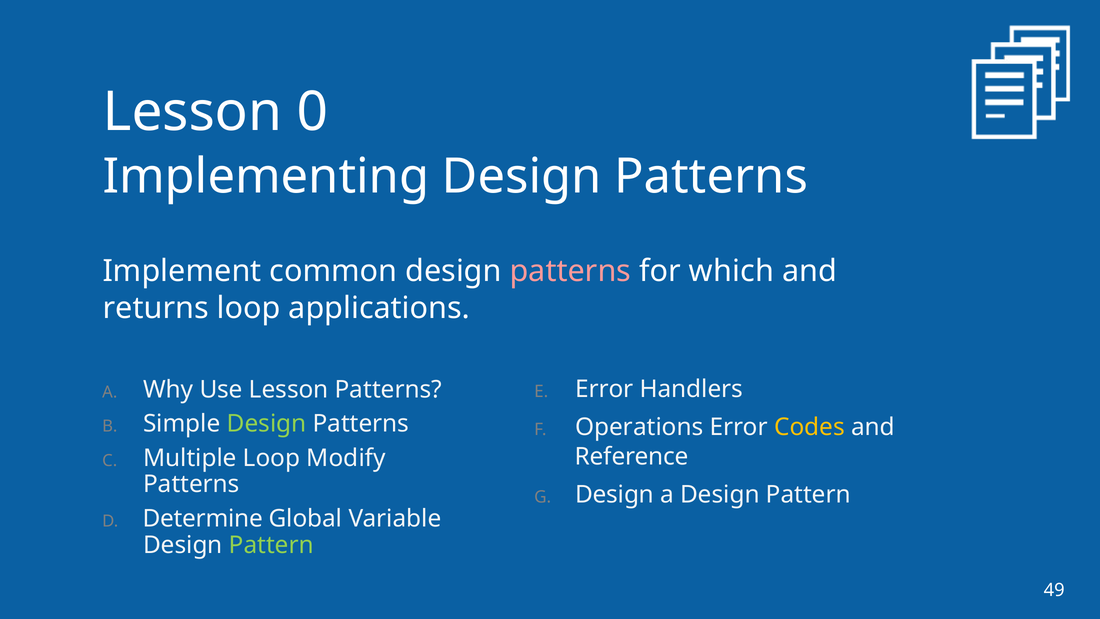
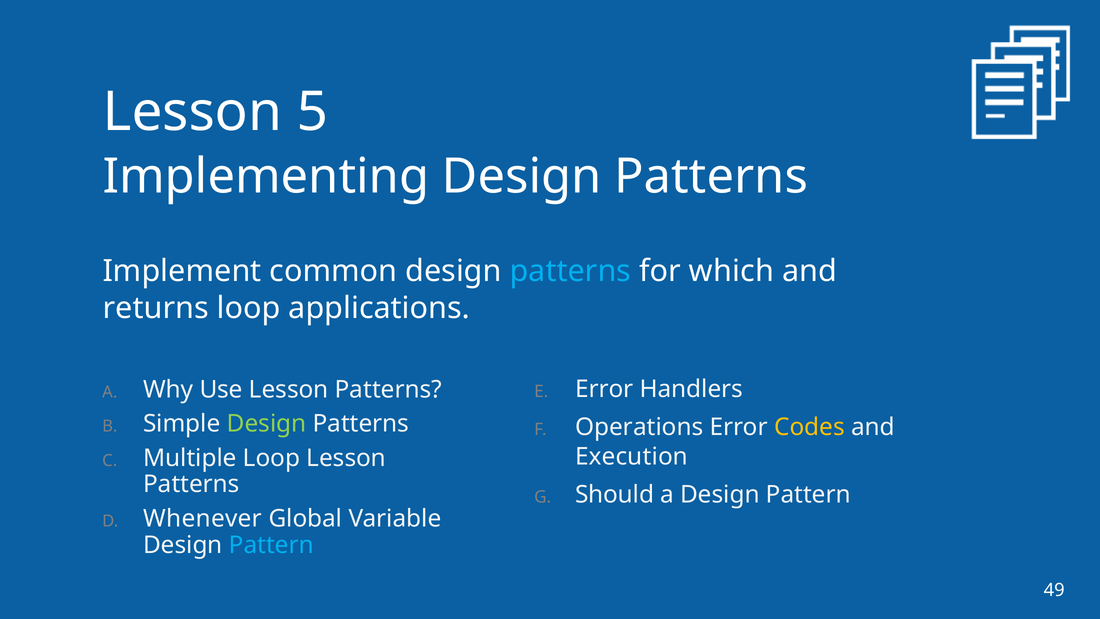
0: 0 -> 5 (312, 112)
patterns colour: pink -> light blue (570, 271)
Reference: Reference -> Execution (632, 456)
Loop Modify: Modify -> Lesson (346, 458)
Design: Design -> Should (615, 494)
Determine: Determine -> Whenever (203, 518)
Pattern colour: light green -> light blue (271, 545)
